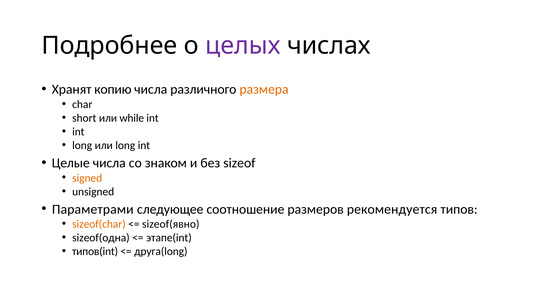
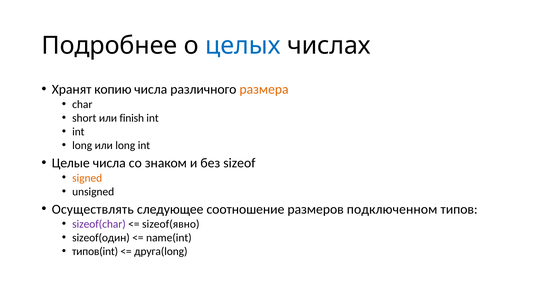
целых colour: purple -> blue (243, 46)
while: while -> finish (132, 118)
Параметрами: Параметрами -> Осуществлять (93, 210)
рекомендуется: рекомендуется -> подключенном (392, 210)
sizeof(char colour: orange -> purple (99, 225)
sizeof(одна: sizeof(одна -> sizeof(один (101, 238)
этапе(int: этапе(int -> name(int (169, 238)
